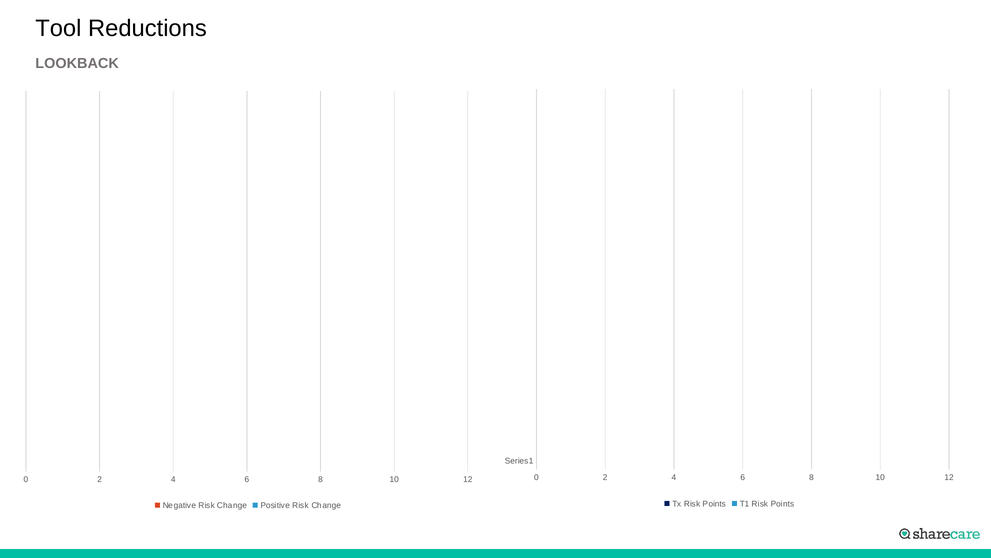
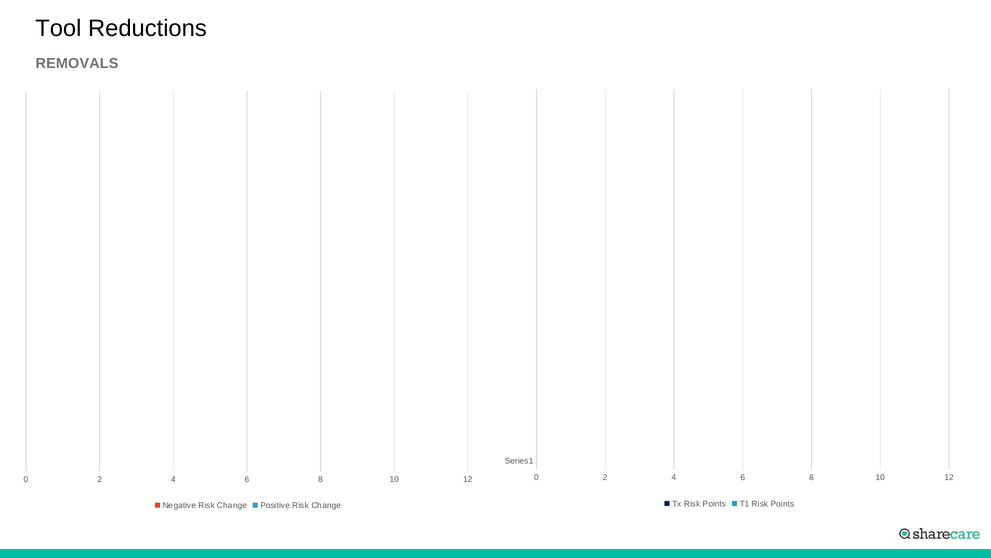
LOOKBACK: LOOKBACK -> REMOVALS (77, 63)
